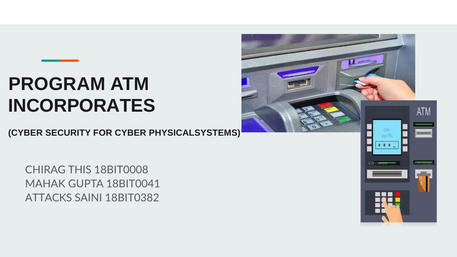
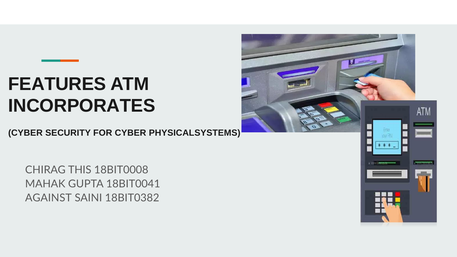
PROGRAM: PROGRAM -> FEATURES (57, 84)
ATTACKS: ATTACKS -> AGAINST (48, 198)
